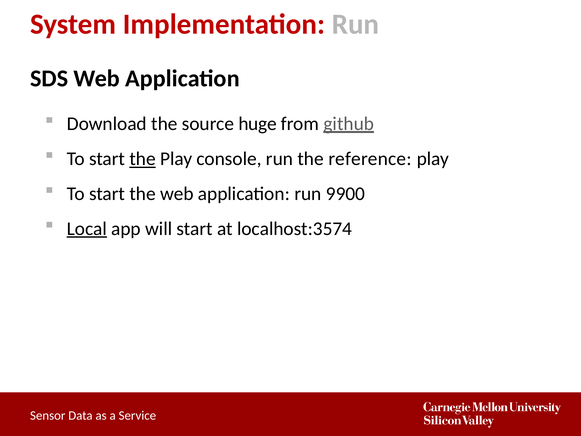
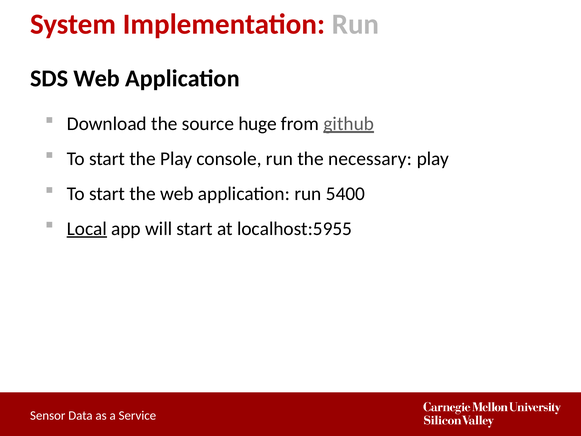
the underline: present -> none (143, 159)
reference: reference -> necessary (370, 159)
9900: 9900 -> 5400 (345, 194)
localhost:3574: localhost:3574 -> localhost:5955 (295, 229)
